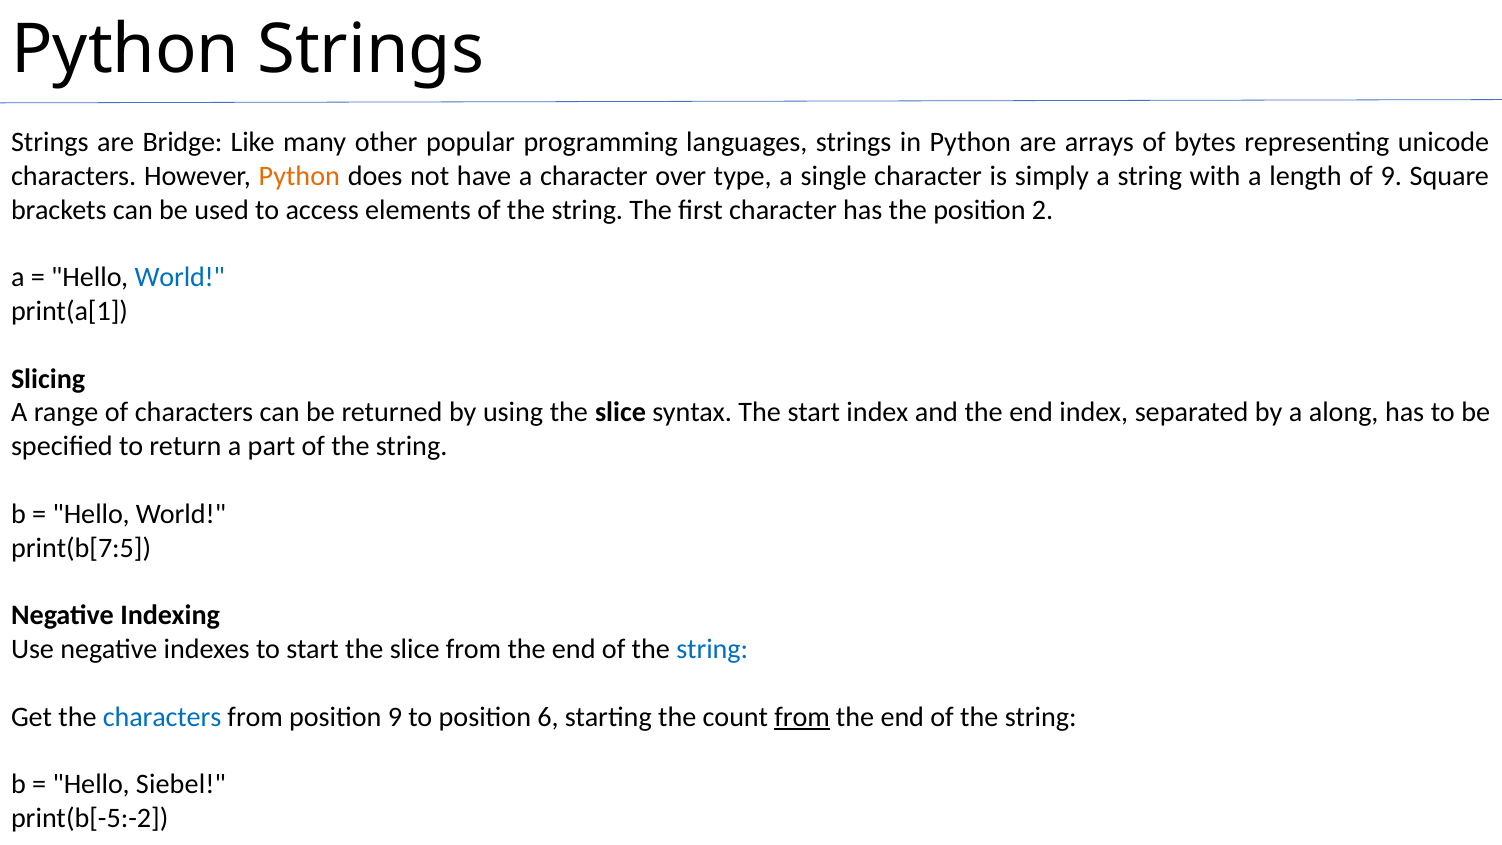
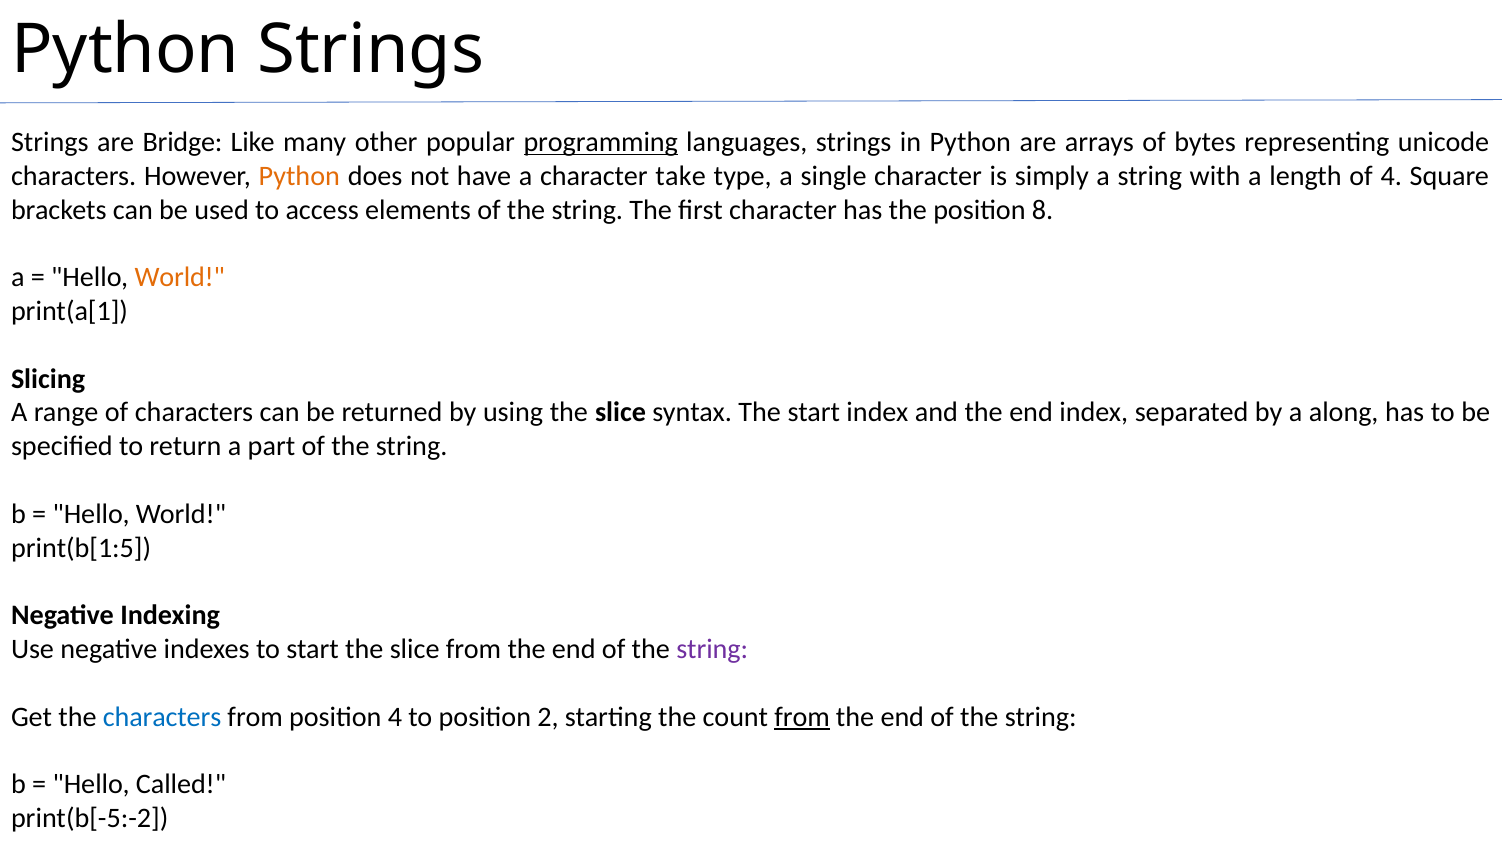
programming underline: none -> present (601, 142)
over: over -> take (681, 176)
of 9: 9 -> 4 (1391, 176)
2: 2 -> 8 (1043, 210)
World colour: blue -> orange (180, 277)
print(b[7:5: print(b[7:5 -> print(b[1:5 (81, 548)
string colour: blue -> purple (712, 649)
position 9: 9 -> 4 (395, 717)
6: 6 -> 2 (548, 717)
Siebel: Siebel -> Called (181, 784)
